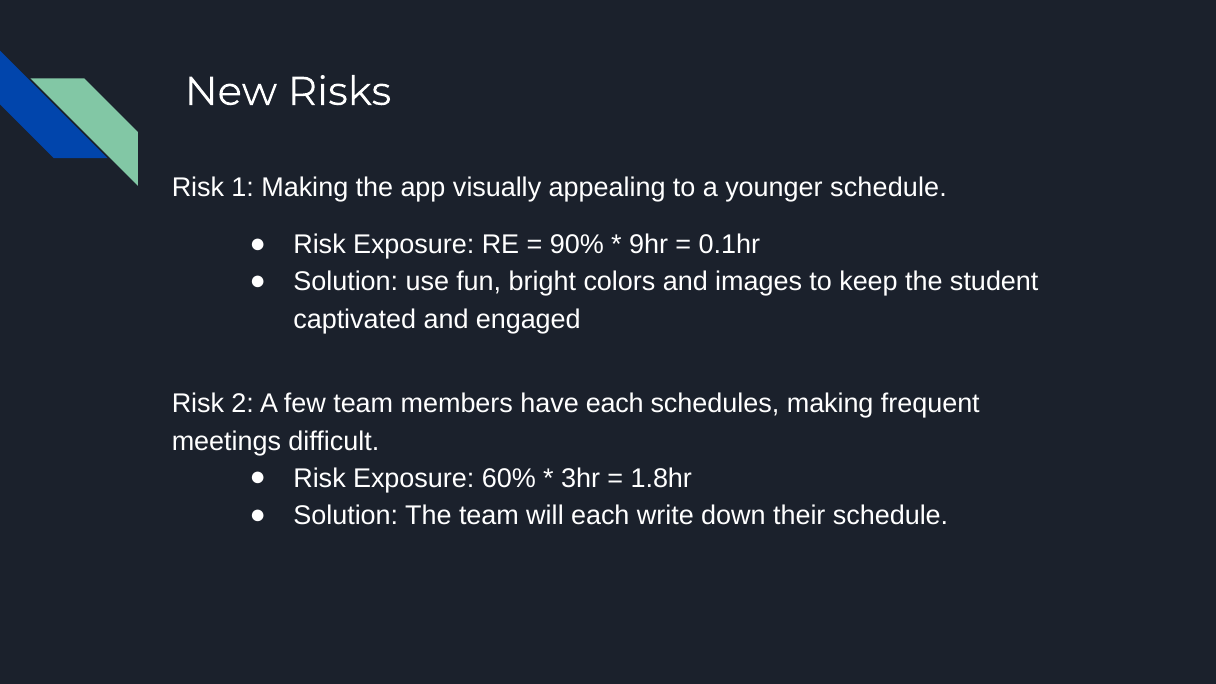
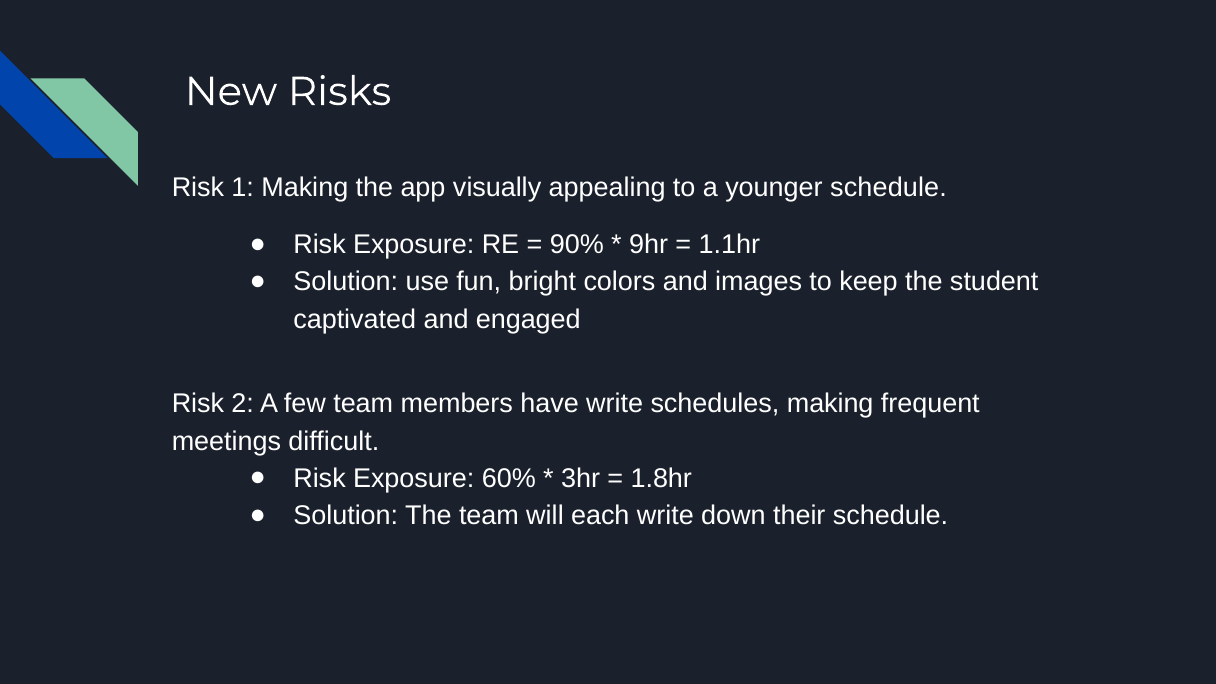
0.1hr: 0.1hr -> 1.1hr (729, 245)
have each: each -> write (615, 404)
